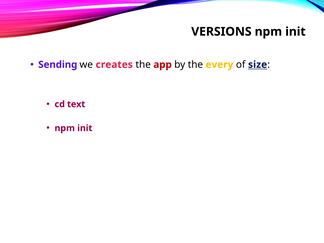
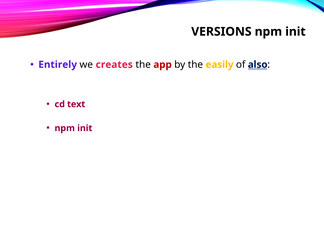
Sending: Sending -> Entirely (58, 65)
every: every -> easily (220, 65)
size: size -> also (258, 65)
